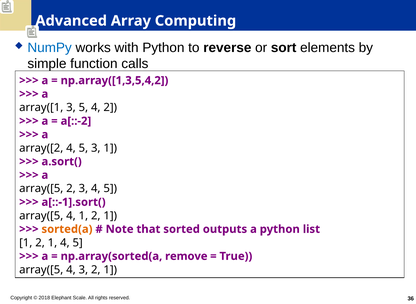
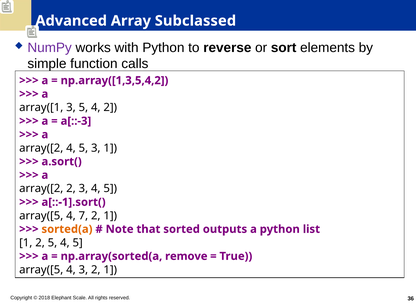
Computing: Computing -> Subclassed (195, 21)
NumPy colour: blue -> purple (50, 48)
a[::-2: a[::-2 -> a[::-3 (76, 121)
array([5: array([5 -> array([2 (41, 189)
4 1: 1 -> 7 (83, 216)
1: 1 -> 5 (52, 243)
